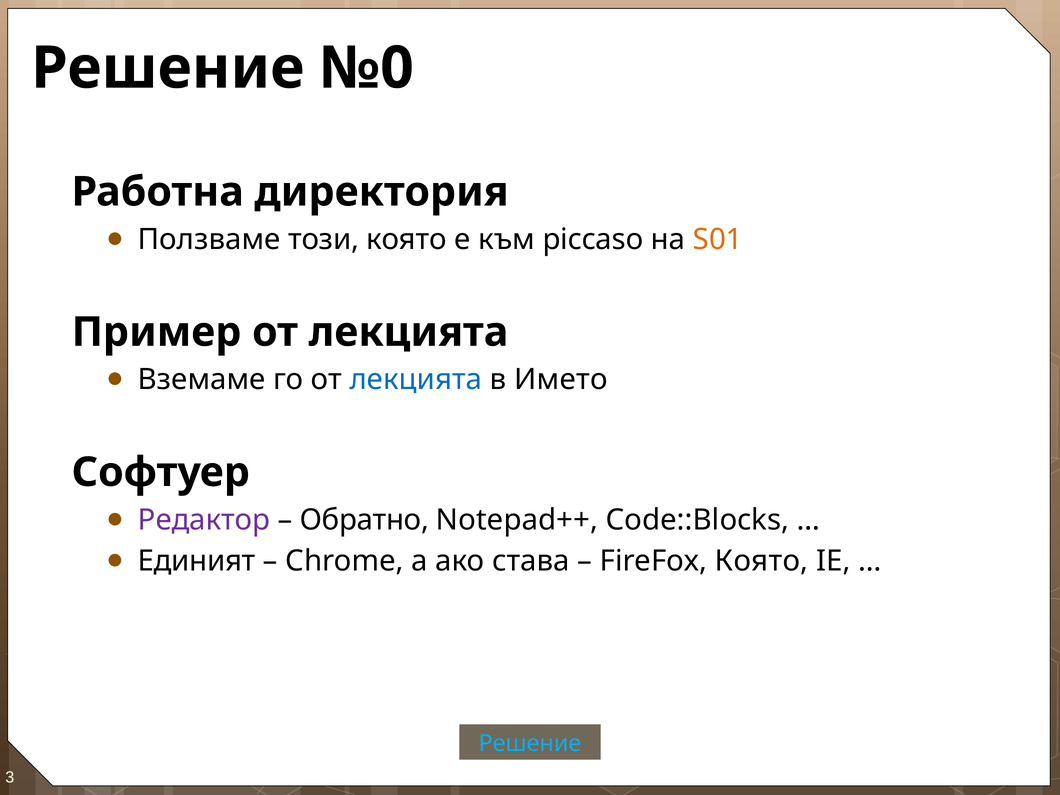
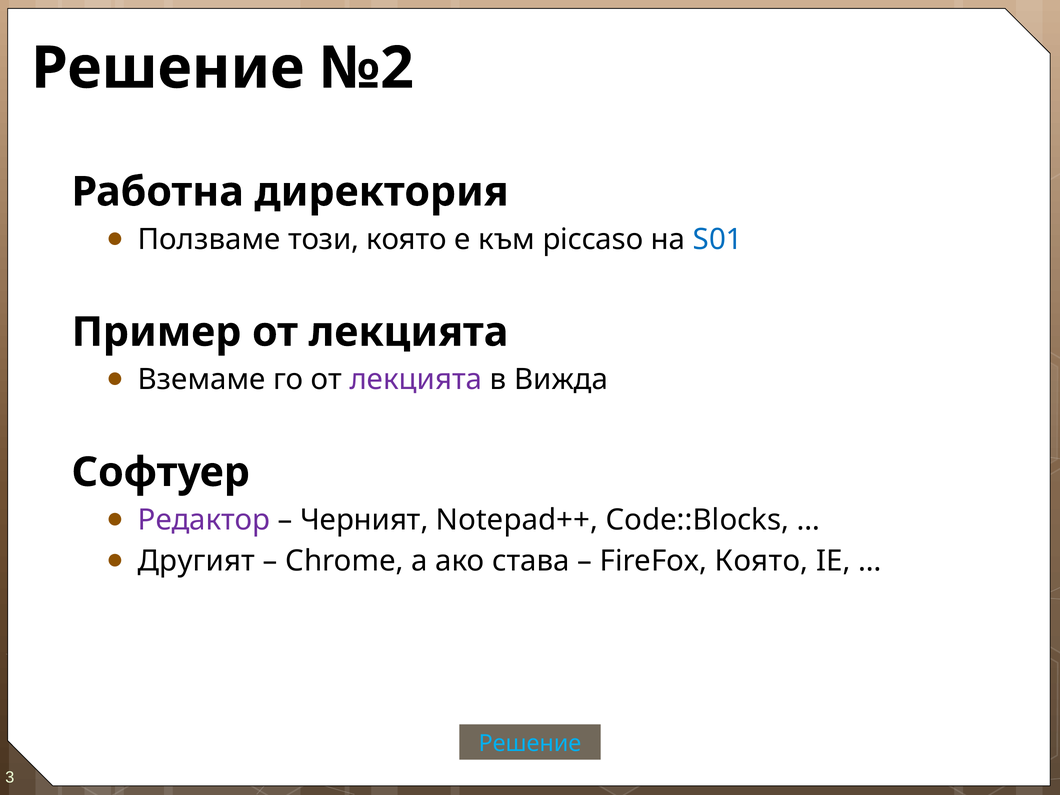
№0: №0 -> №2 (367, 68)
S01 colour: orange -> blue (718, 239)
лекцията colour: blue -> purple (416, 380)
Името: Името -> Вижда (561, 380)
Обратно: Обратно -> Черният (364, 520)
Единият: Единият -> Другият (196, 561)
